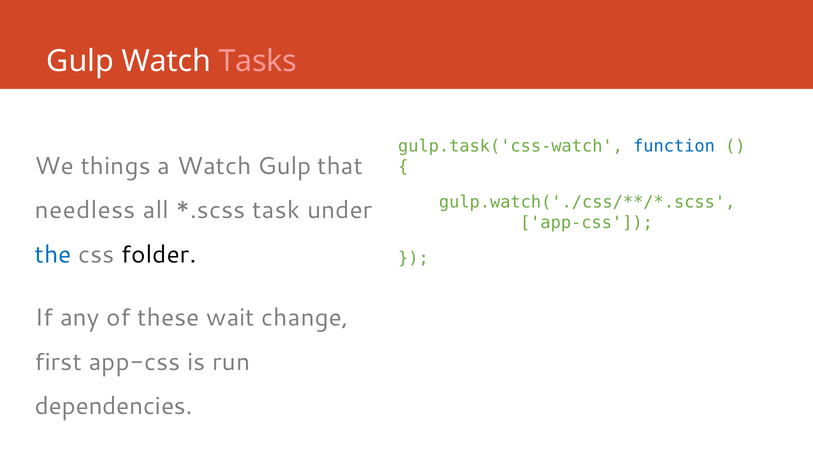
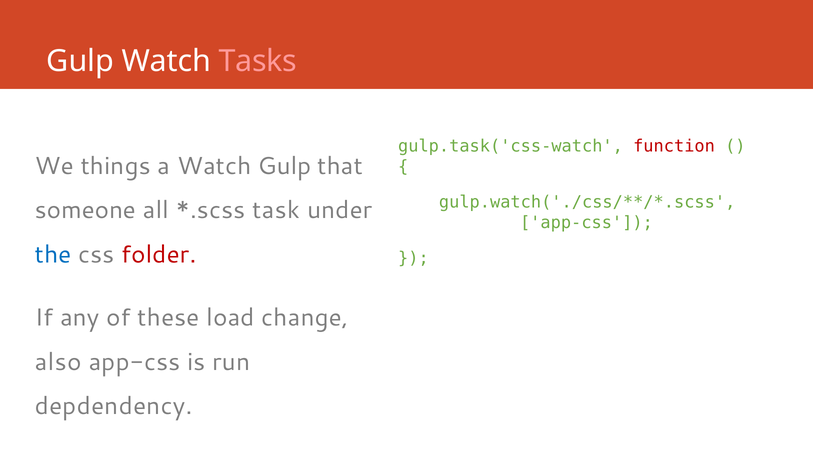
function colour: blue -> red (674, 146)
needless: needless -> someone (85, 210)
folder colour: black -> red (159, 255)
wait: wait -> load (231, 318)
first: first -> also (58, 362)
dependencies: dependencies -> depdendency (114, 407)
